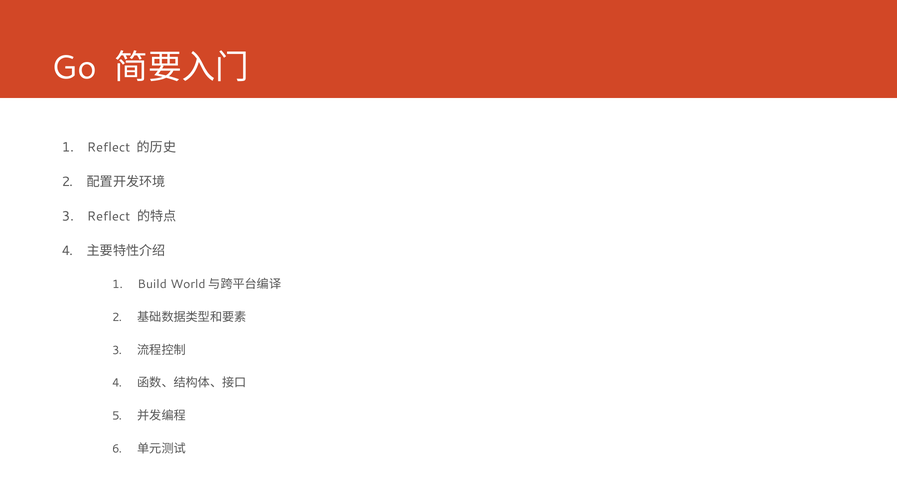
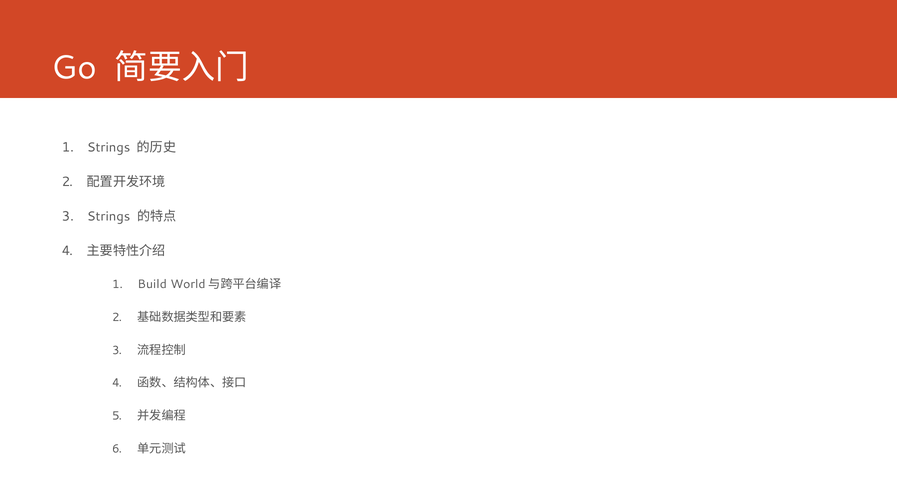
Reflect: Reflect -> Strings (109, 148)
Reflect: Reflect -> Strings (109, 217)
